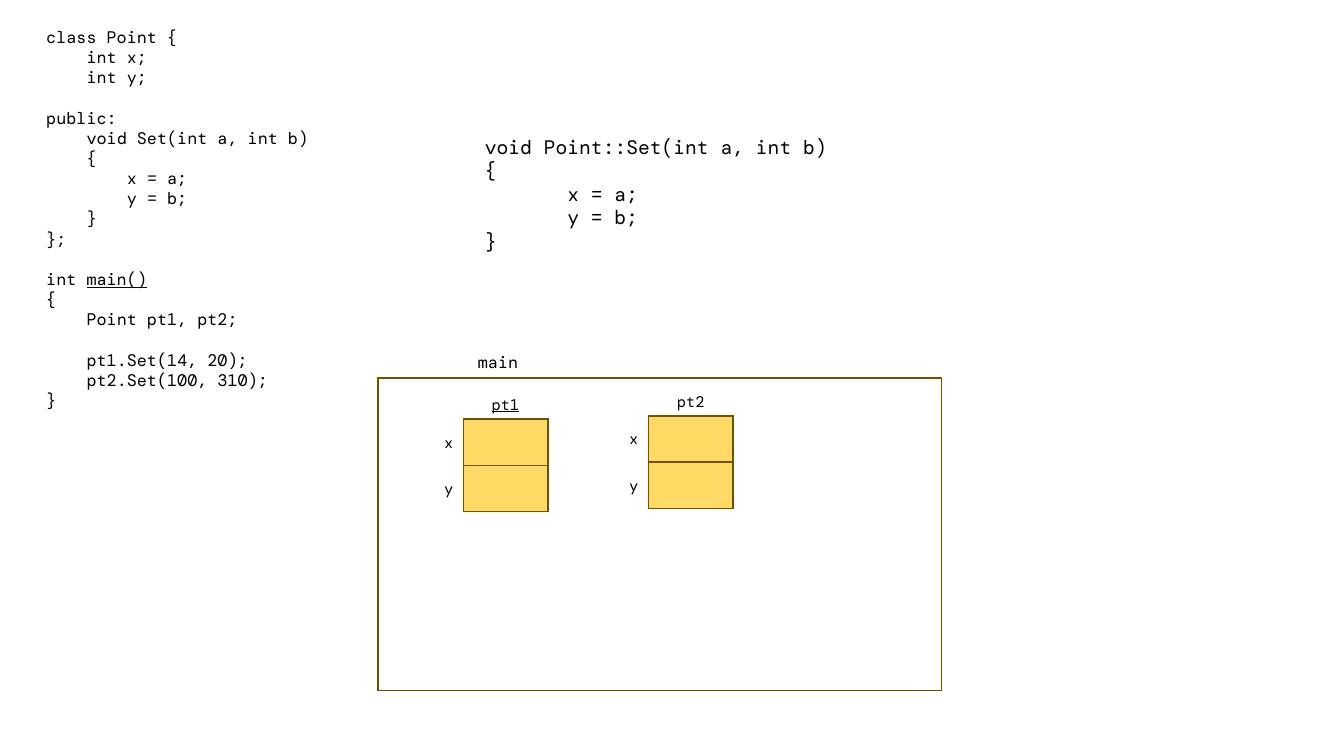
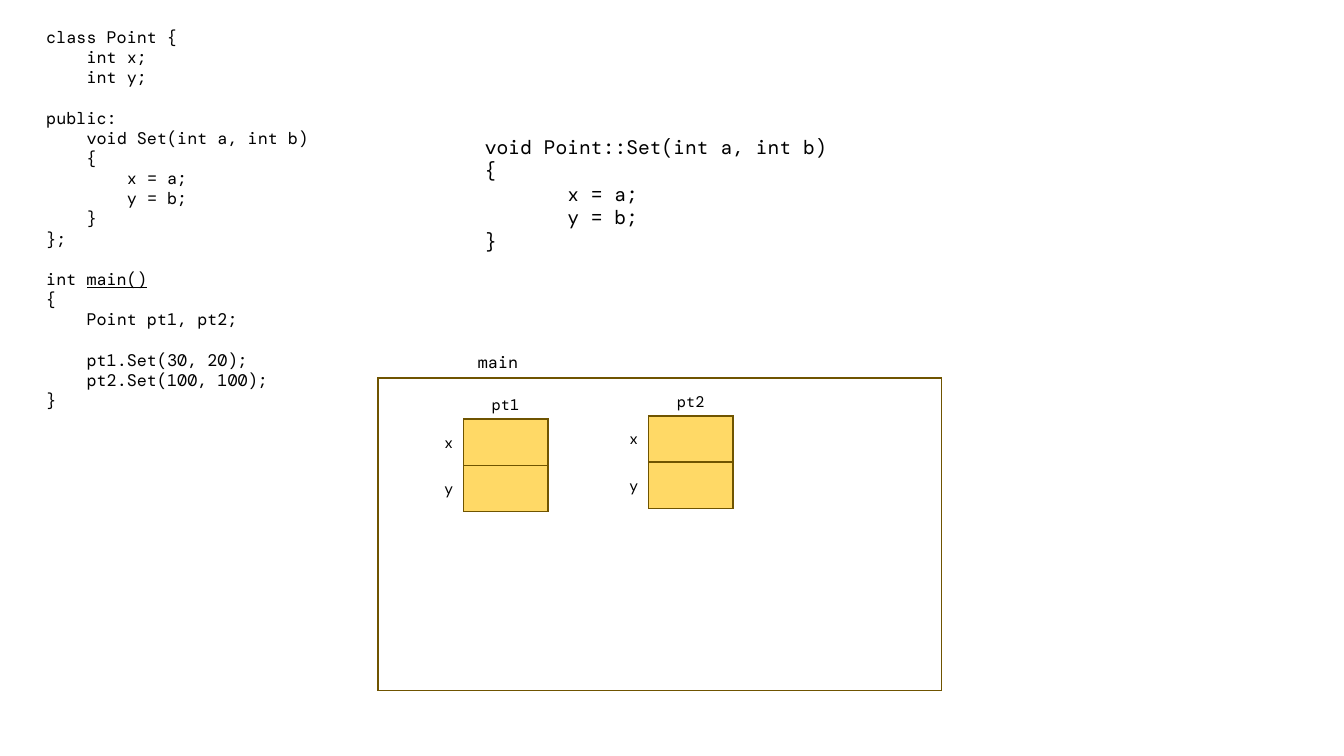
pt1.Set(14: pt1.Set(14 -> pt1.Set(30 (142, 361)
310: 310 -> 100 (243, 381)
pt1 underline: present -> none (505, 405)
